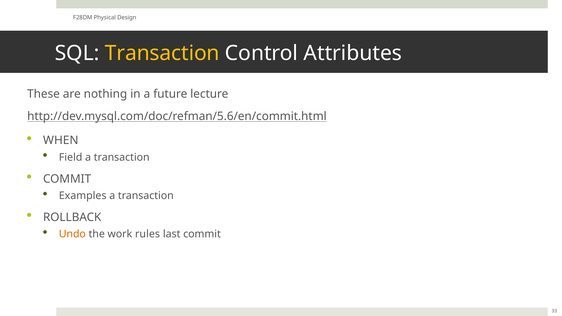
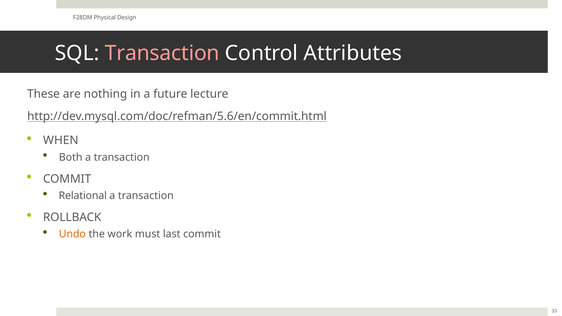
Transaction colour: yellow -> pink (162, 53)
Field: Field -> Both (71, 157)
Examples: Examples -> Relational (83, 196)
rules: rules -> must (148, 234)
